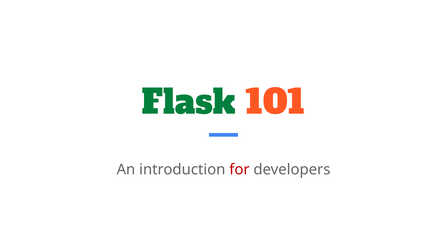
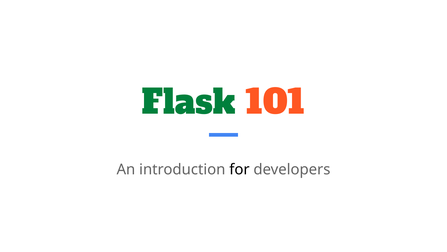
for colour: red -> black (239, 169)
